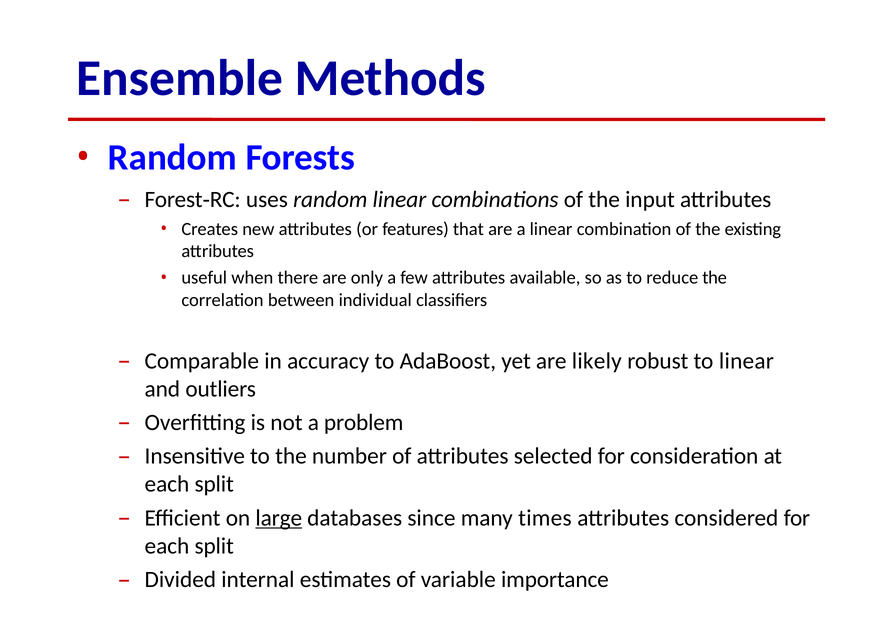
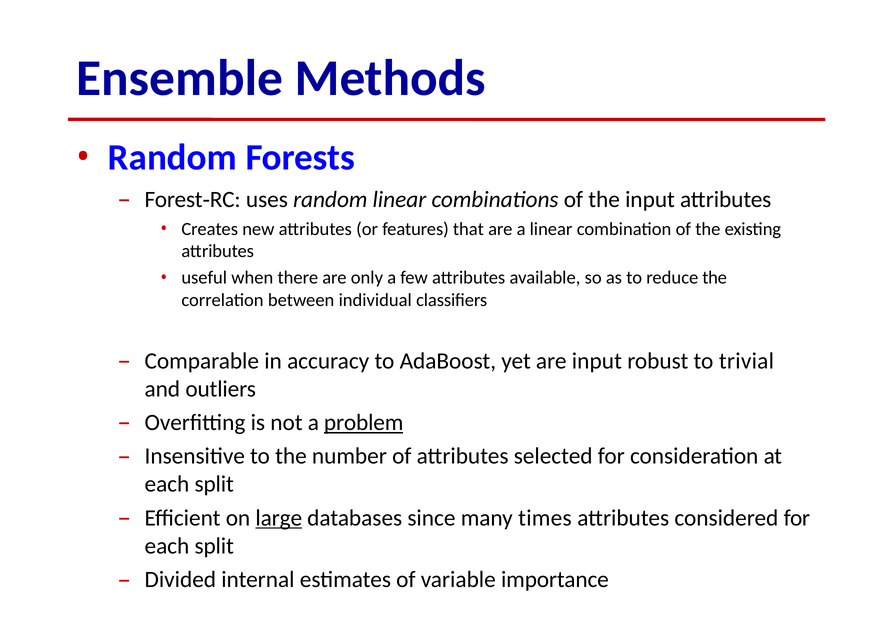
are likely: likely -> input (597, 361)
to linear: linear -> trivial (746, 361)
problem underline: none -> present (364, 422)
